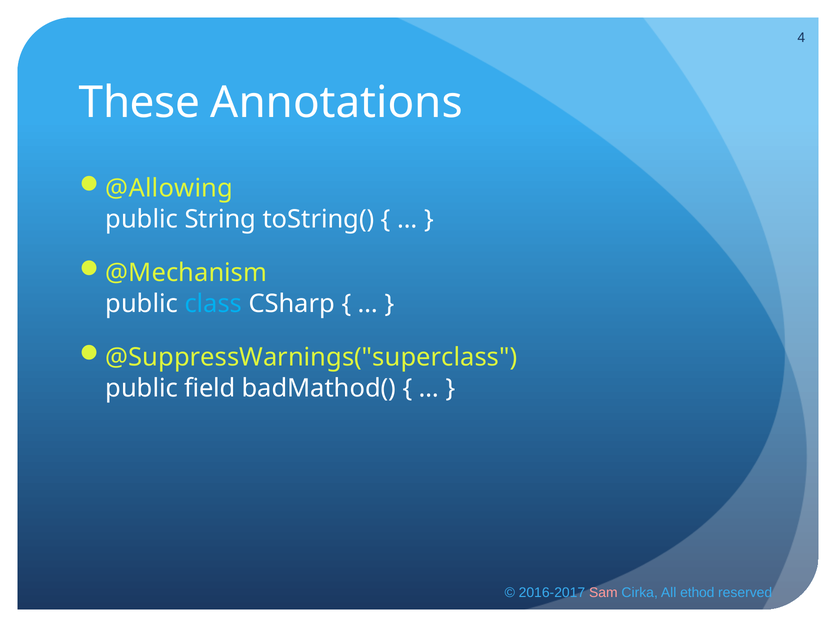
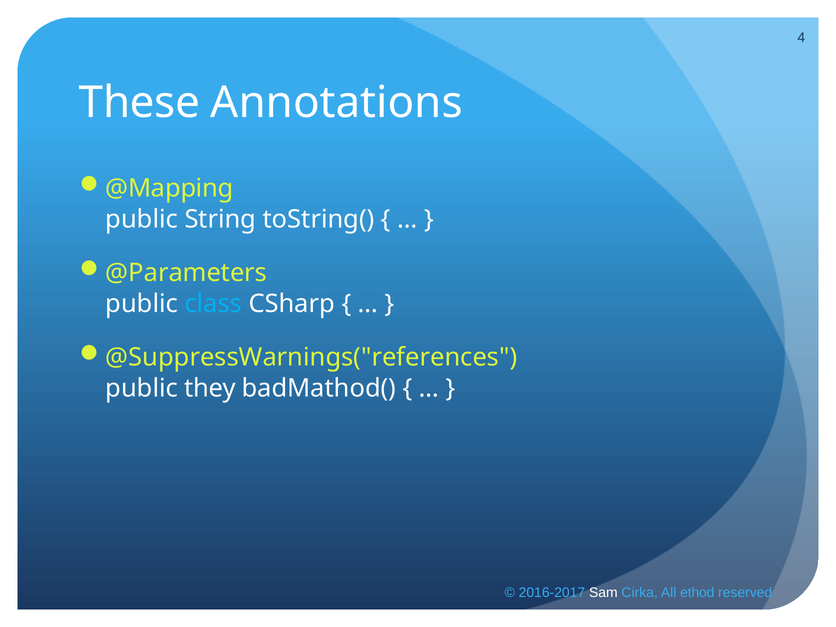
@Allowing: @Allowing -> @Mapping (169, 188)
@Mechanism: @Mechanism -> @Parameters (186, 273)
@SuppressWarnings("superclass: @SuppressWarnings("superclass -> @SuppressWarnings("references (311, 358)
field: field -> they (210, 388)
Sam colour: pink -> white (603, 593)
